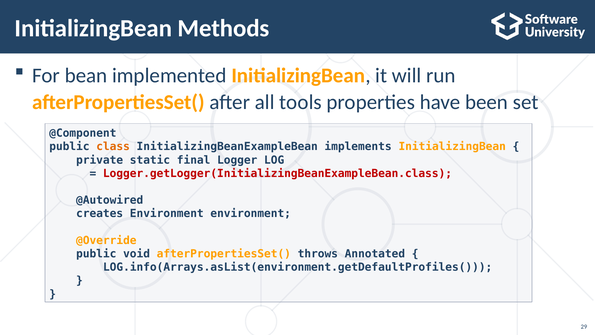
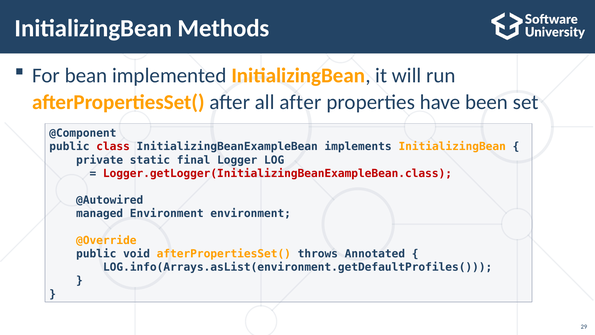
all tools: tools -> after (300, 102)
class colour: orange -> red (113, 146)
creates: creates -> managed (100, 213)
